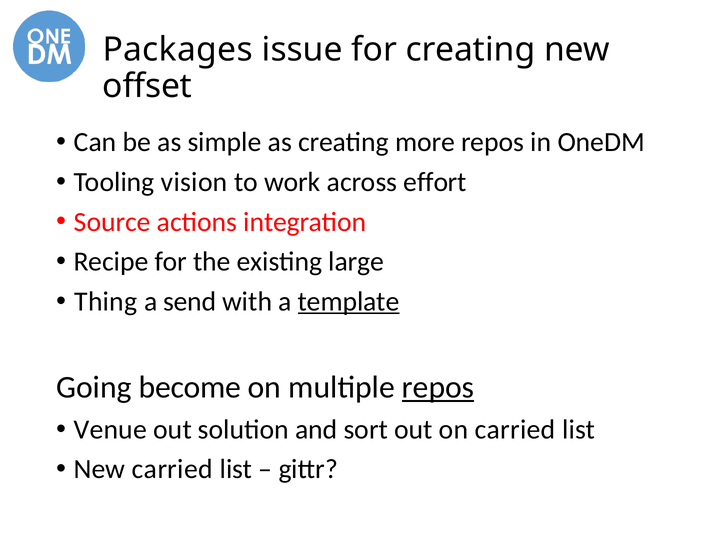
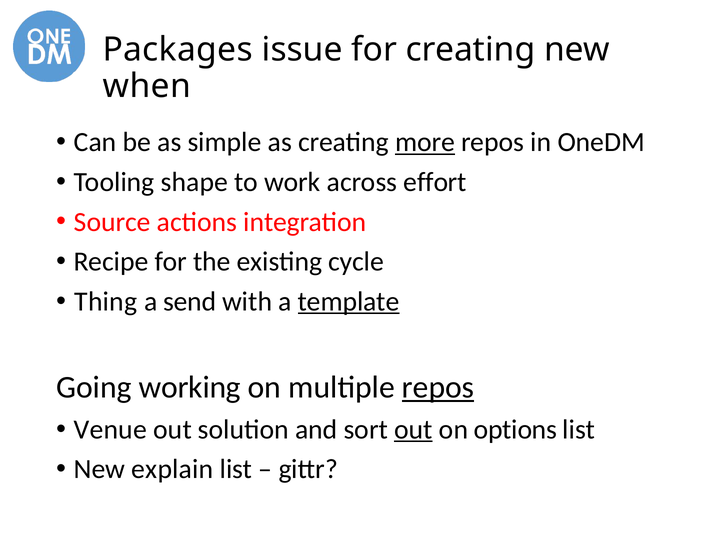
offset: offset -> when (147, 86)
more underline: none -> present (425, 142)
vision: vision -> shape (194, 182)
large: large -> cycle (356, 262)
become: become -> working (190, 388)
out underline: none -> present (413, 430)
on carried: carried -> options (515, 430)
New carried: carried -> explain (172, 470)
